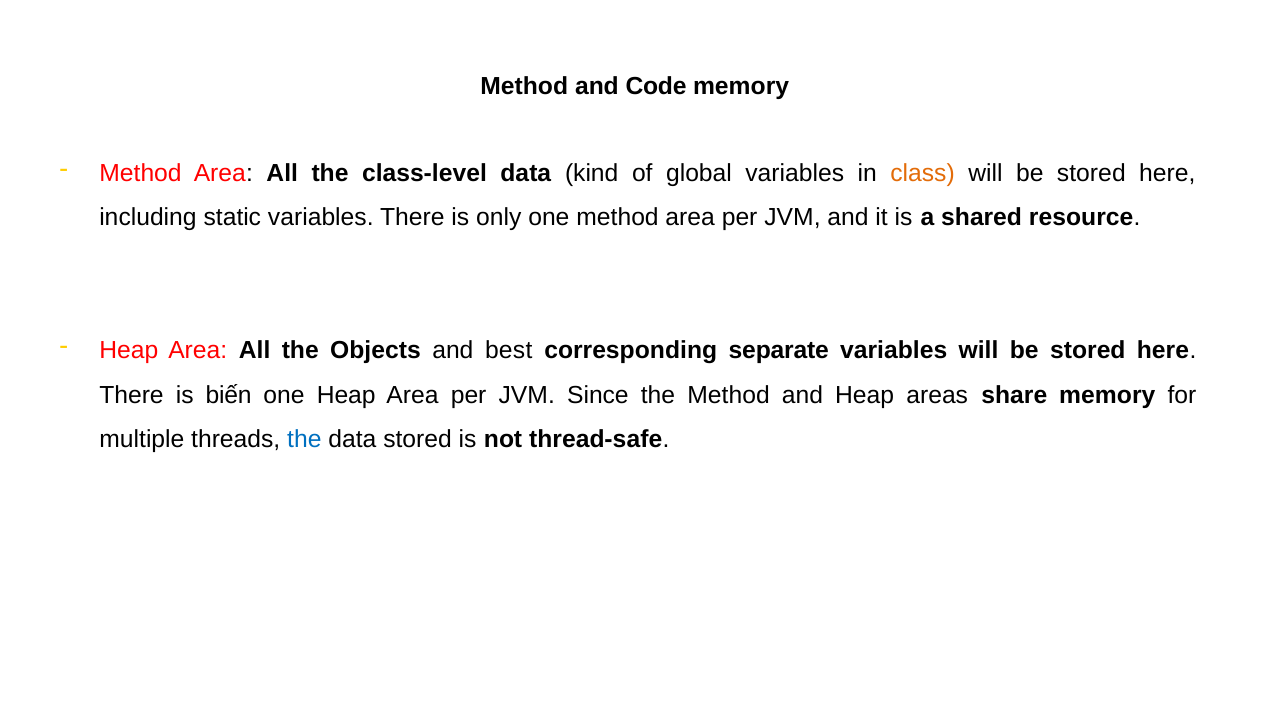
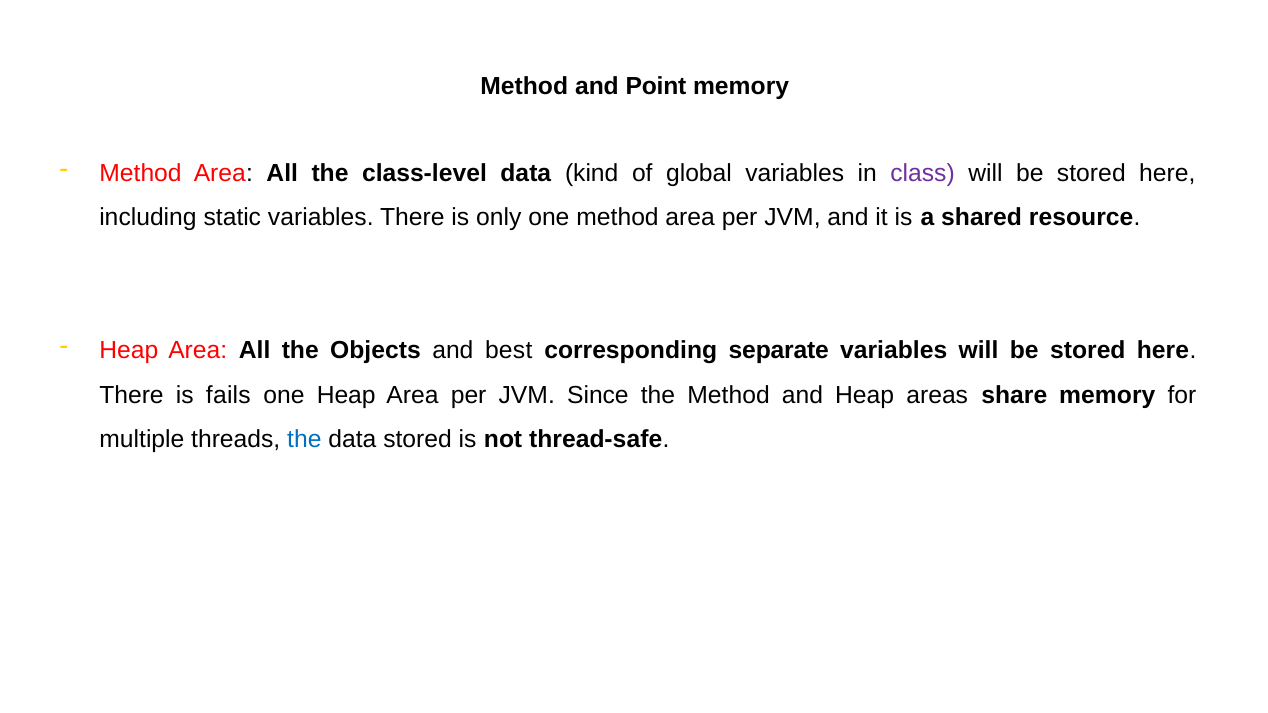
Code: Code -> Point (656, 87)
class colour: orange -> purple (923, 173)
biến: biến -> fails (228, 395)
